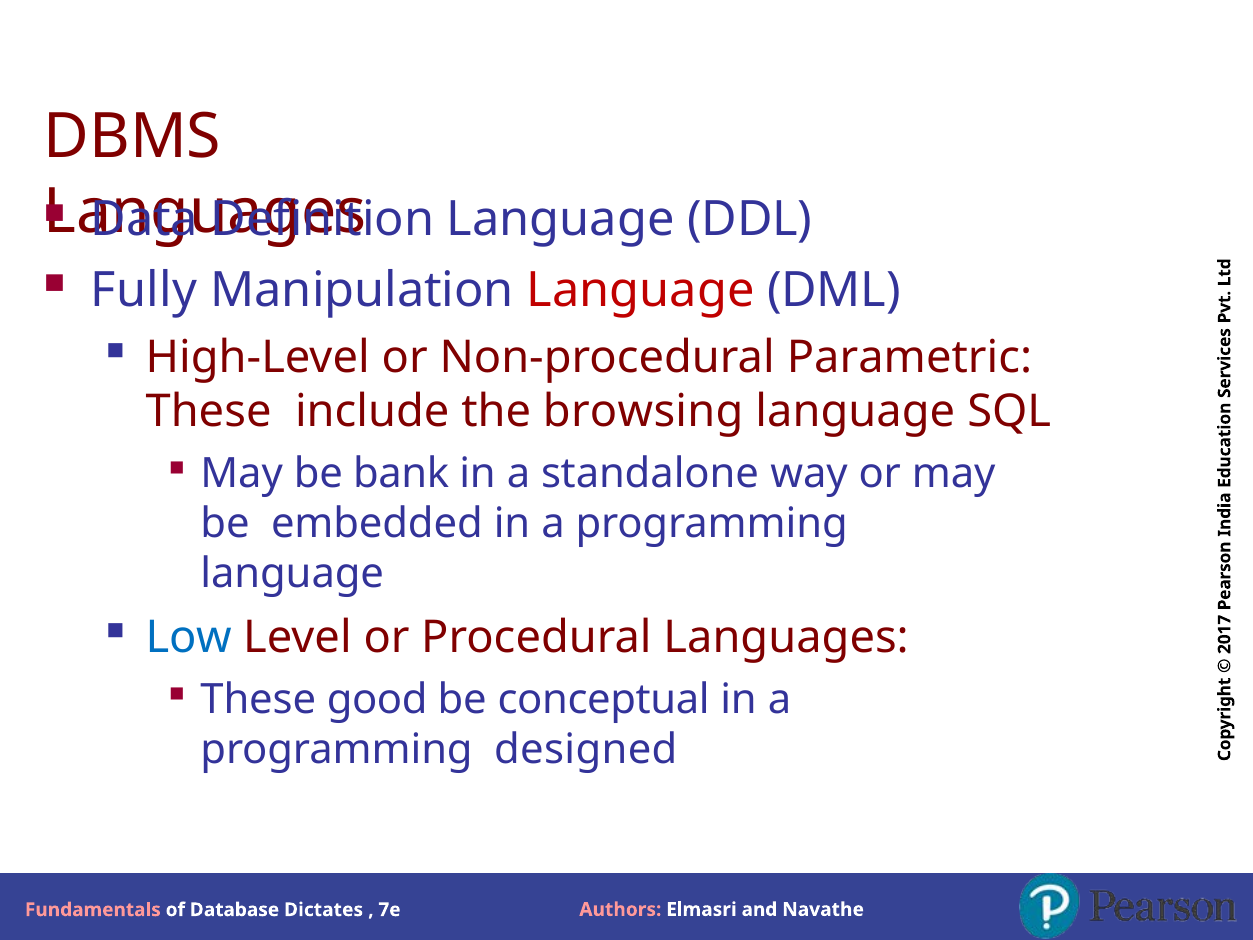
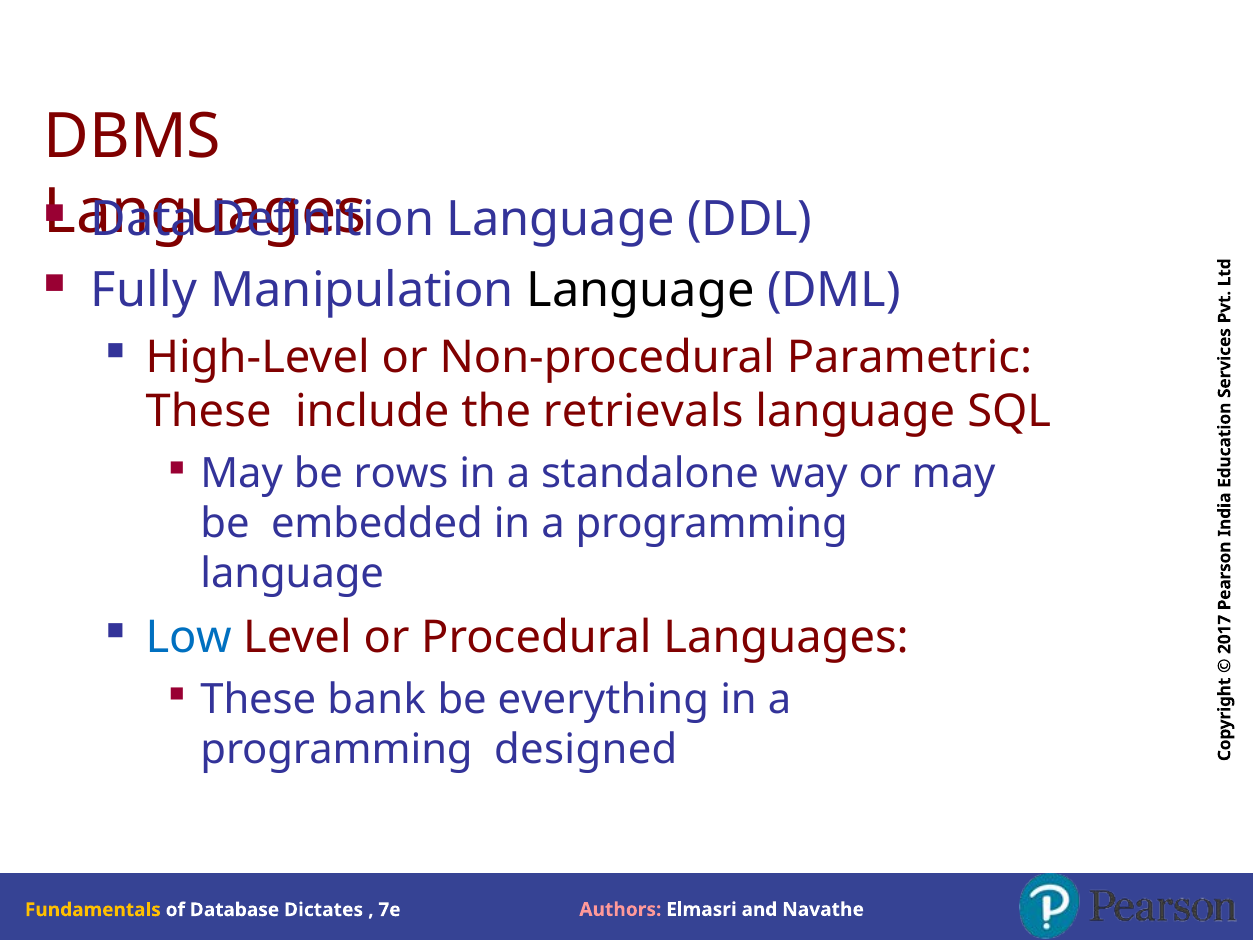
Language colour: red -> black (641, 290)
browsing: browsing -> retrievals (643, 411)
bank: bank -> rows (401, 473)
good: good -> bank (377, 699)
conceptual: conceptual -> everything (603, 699)
Fundamentals colour: pink -> yellow (93, 910)
